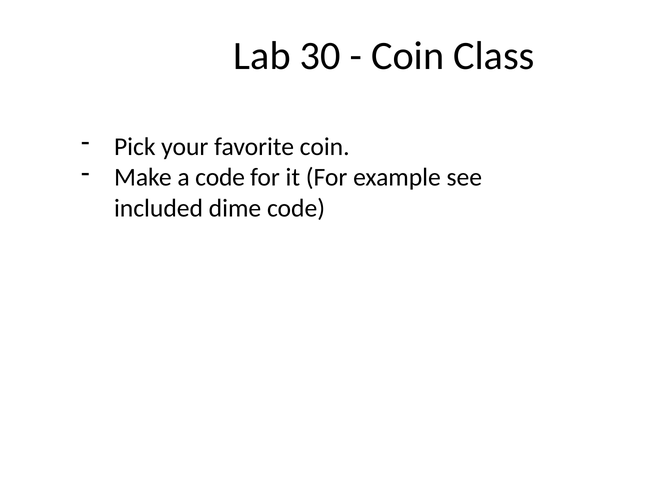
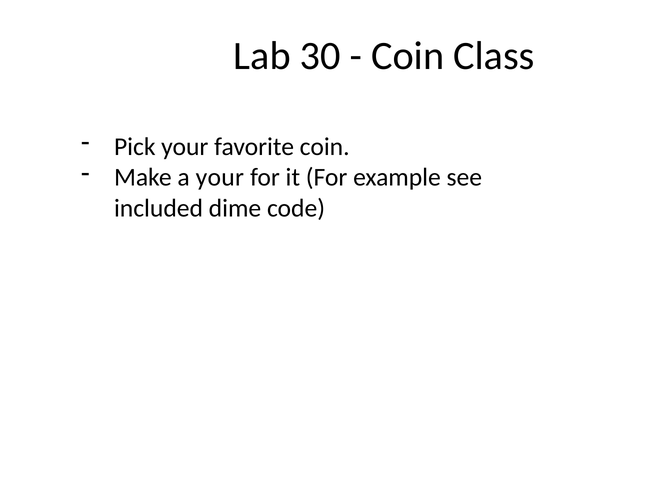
a code: code -> your (220, 177)
